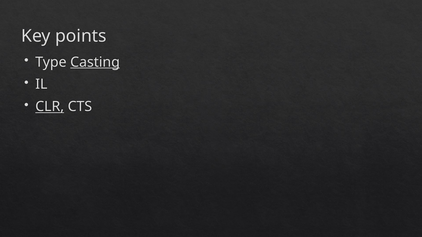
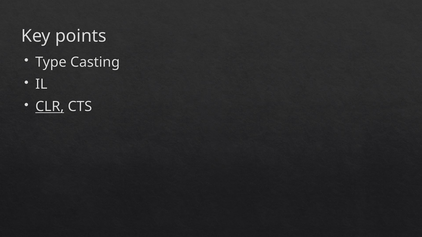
Casting underline: present -> none (95, 62)
